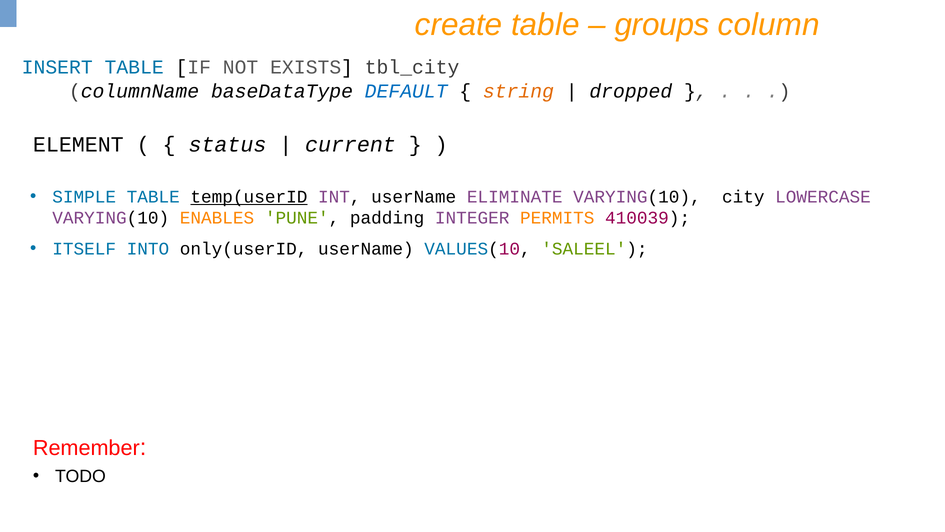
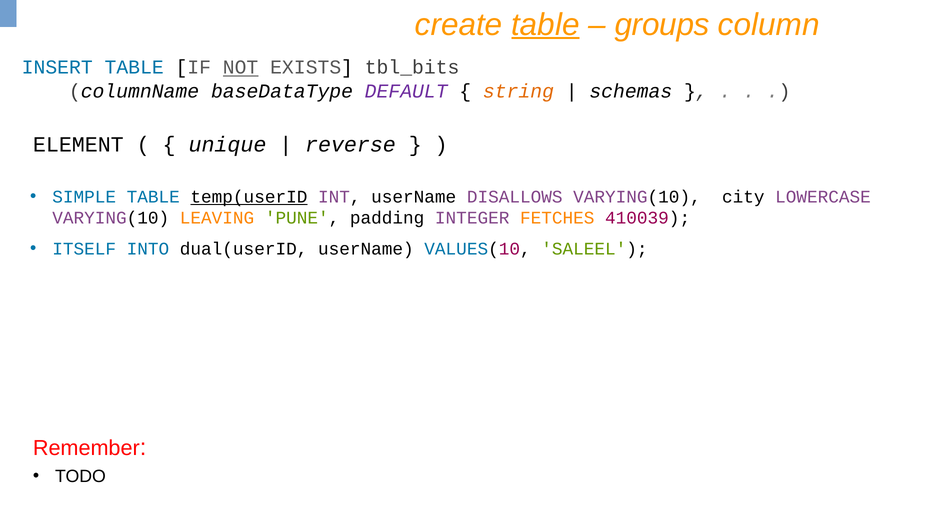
table underline: none -> present (545, 25)
NOT underline: none -> present (241, 67)
tbl_city: tbl_city -> tbl_bits (412, 67)
DEFAULT colour: blue -> purple (406, 91)
dropped: dropped -> schemas (631, 91)
status: status -> unique (227, 144)
current: current -> reverse (350, 144)
ELIMINATE: ELIMINATE -> DISALLOWS (515, 197)
ENABLES: ENABLES -> LEAVING (217, 218)
PERMITS: PERMITS -> FETCHES (557, 218)
only(userID: only(userID -> dual(userID (244, 249)
